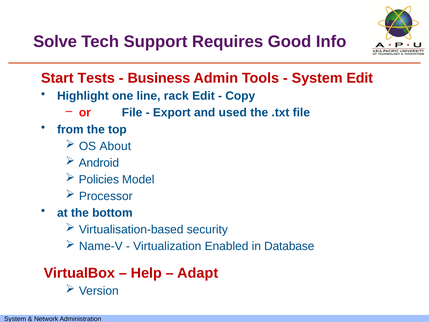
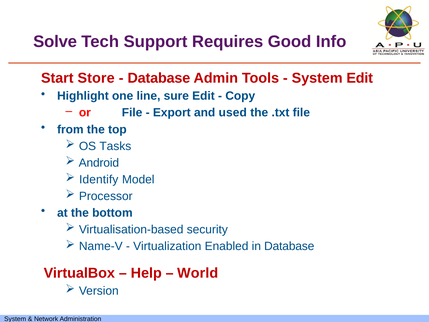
Tests: Tests -> Store (96, 78)
Business: Business -> Database (159, 78)
rack: rack -> sure (176, 96)
About: About -> Tasks (115, 146)
Policies: Policies -> Identify (99, 179)
Adapt: Adapt -> World (198, 273)
